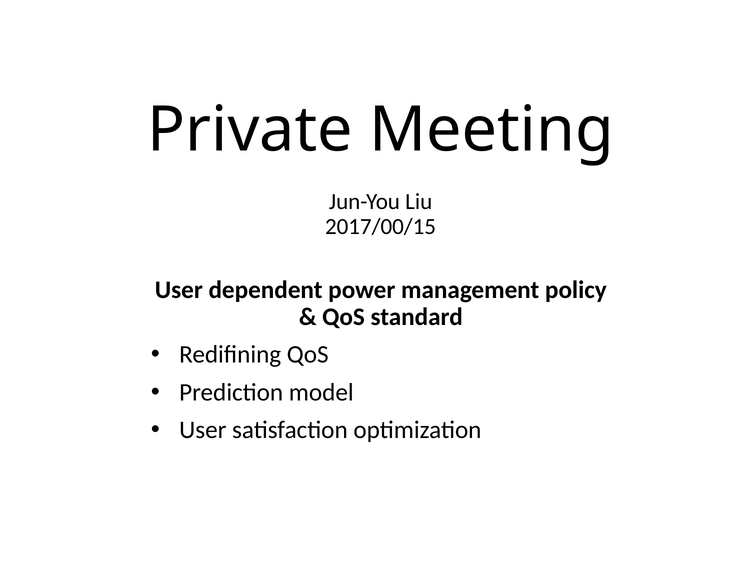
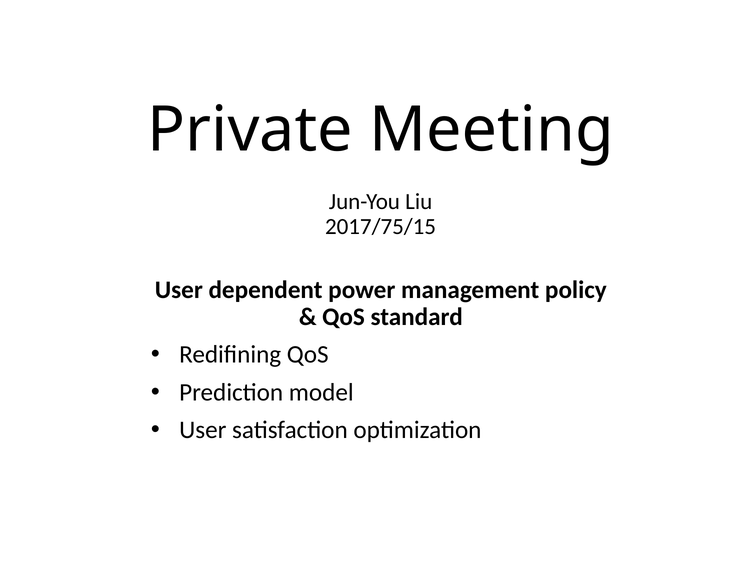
2017/00/15: 2017/00/15 -> 2017/75/15 (381, 226)
